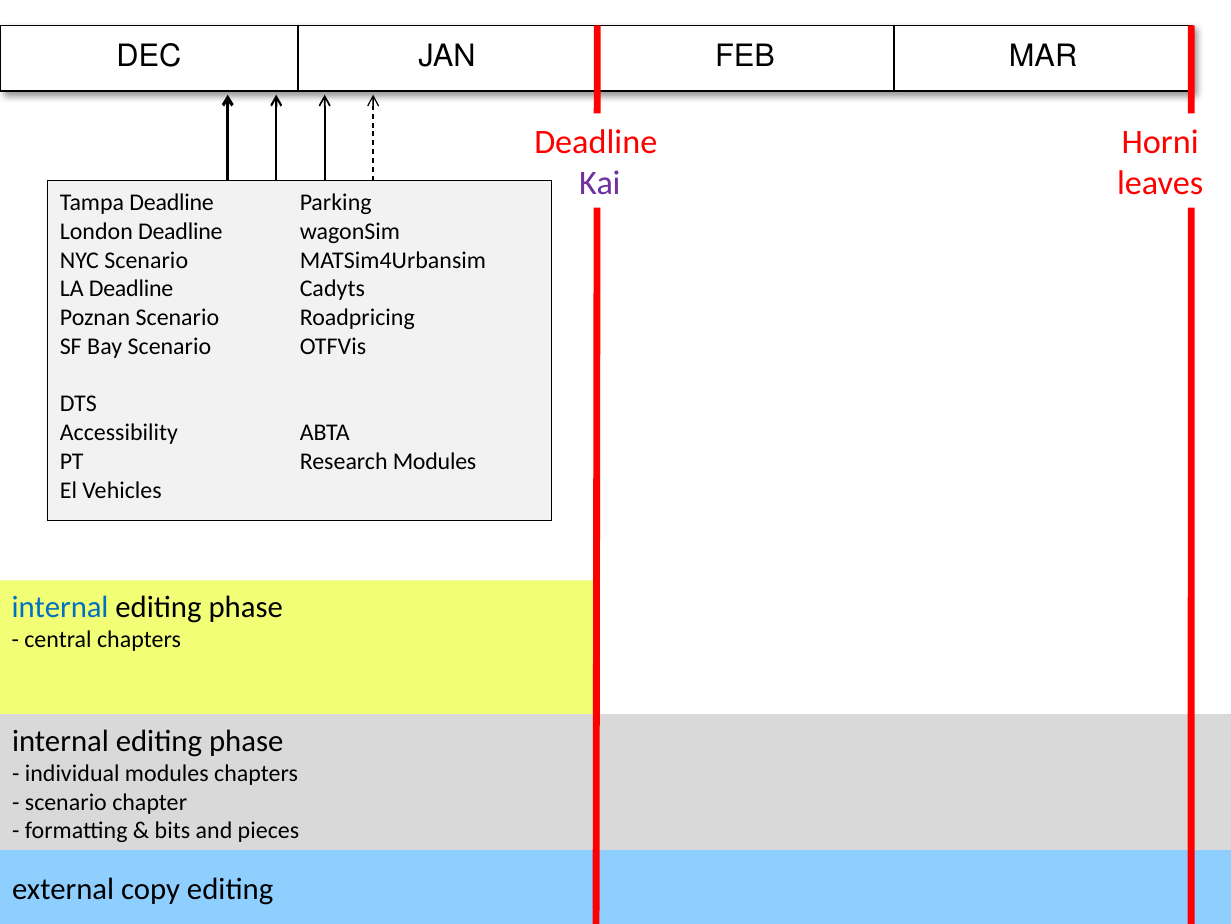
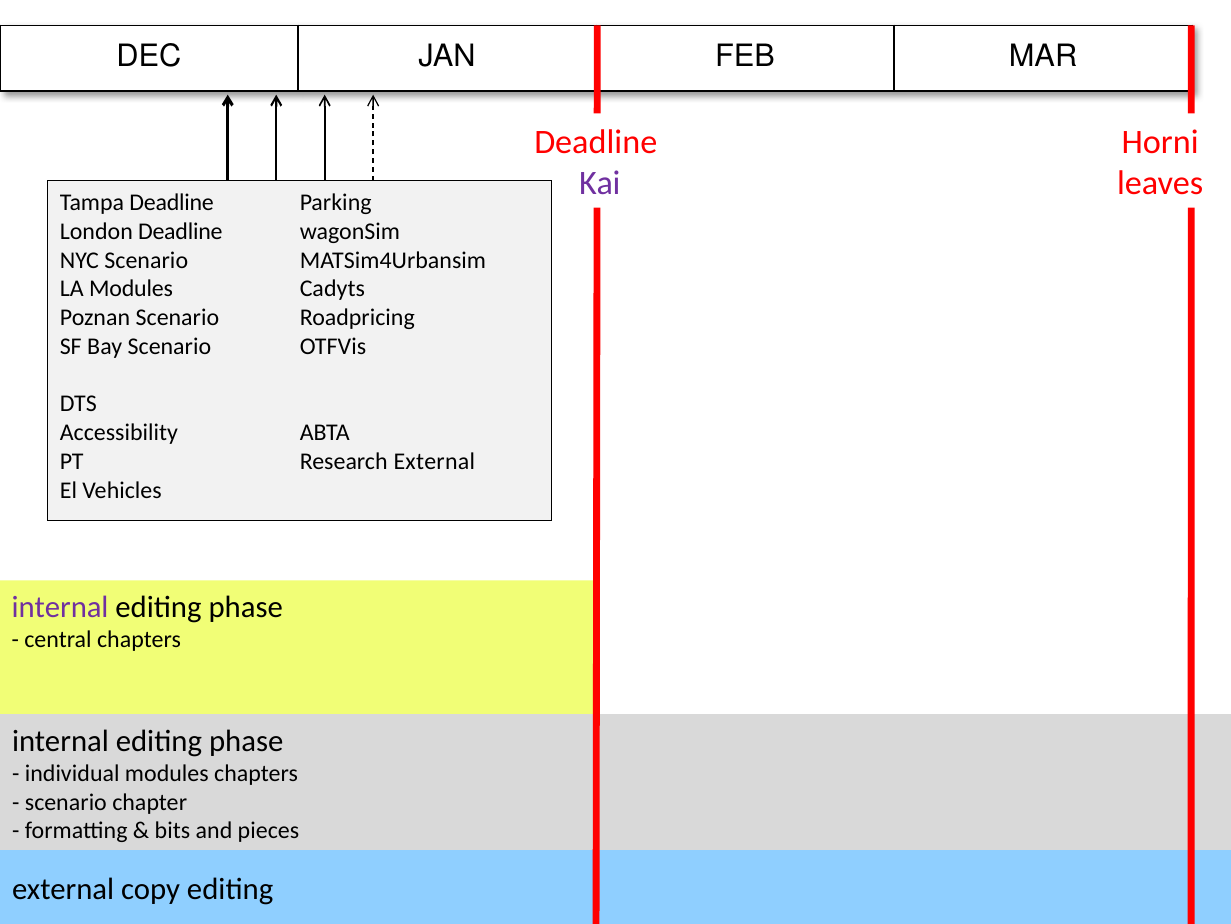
LA Deadline: Deadline -> Modules (131, 289)
Research Modules: Modules -> External (434, 461)
internal colour: blue -> purple (60, 607)
